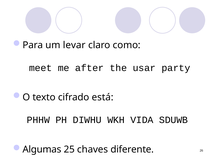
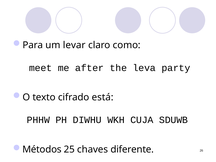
usar: usar -> leva (144, 68)
VIDA: VIDA -> CUJA (142, 120)
Algumas: Algumas -> Métodos (42, 149)
